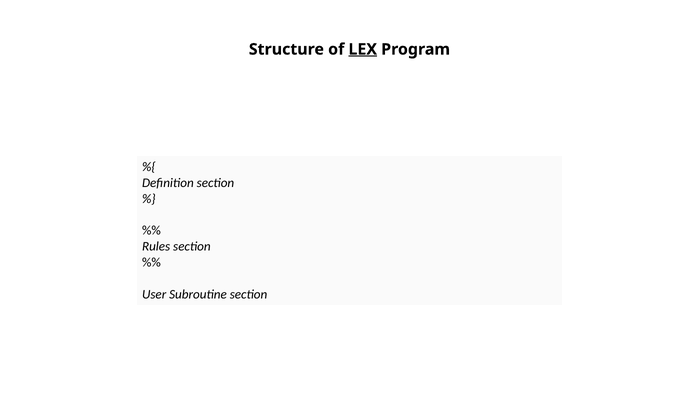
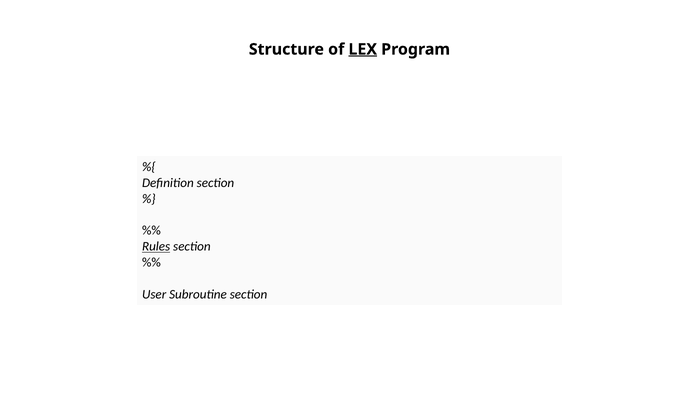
Rules underline: none -> present (156, 247)
